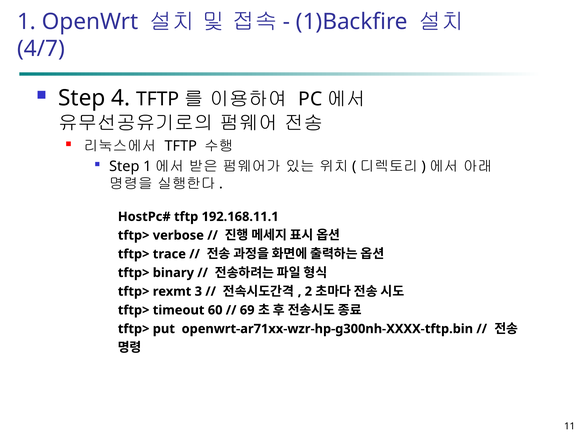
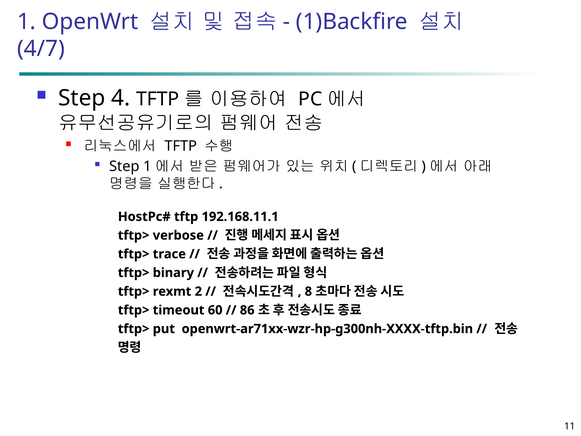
3: 3 -> 2 (198, 291)
2: 2 -> 8 (308, 291)
69: 69 -> 86 (247, 310)
